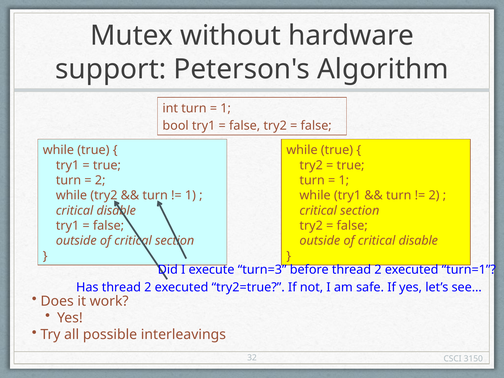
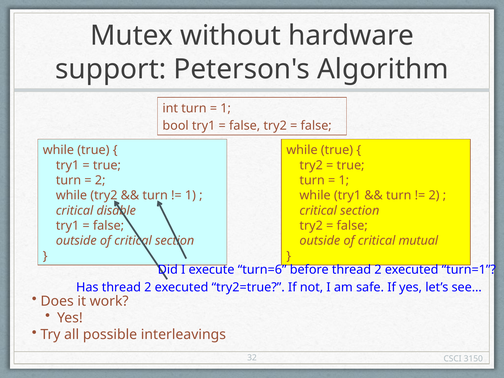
of critical disable: disable -> mutual (418, 241)
turn=3: turn=3 -> turn=6 (262, 270)
